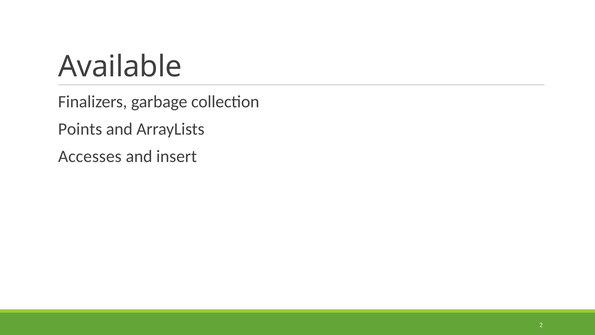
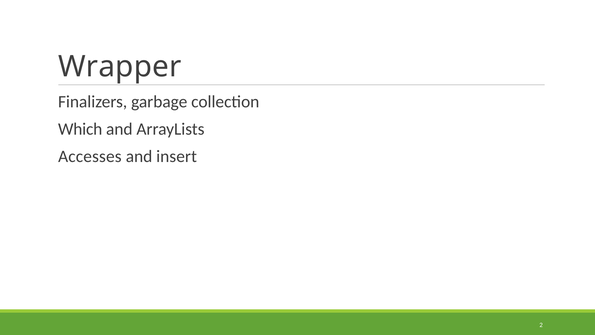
Available: Available -> Wrapper (120, 67)
Points: Points -> Which (80, 129)
